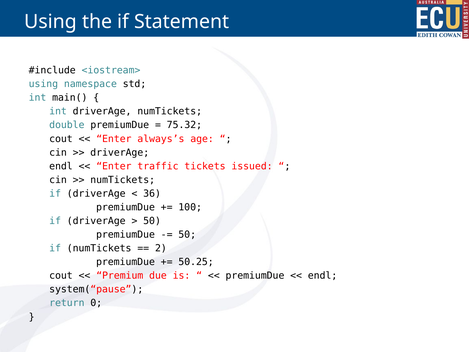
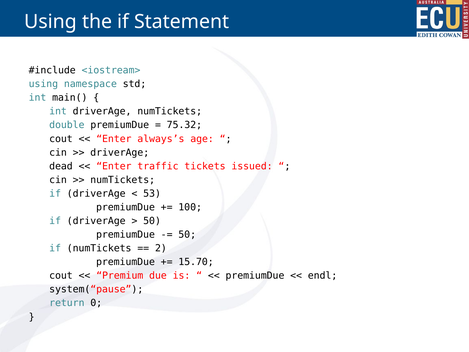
endl: endl -> dead (61, 166)
36: 36 -> 53 (152, 193)
50.25: 50.25 -> 15.70 (196, 262)
